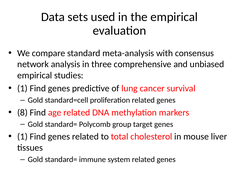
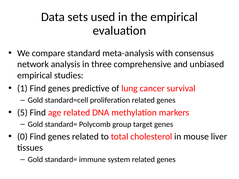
8: 8 -> 5 (22, 113)
1: 1 -> 0 (22, 137)
